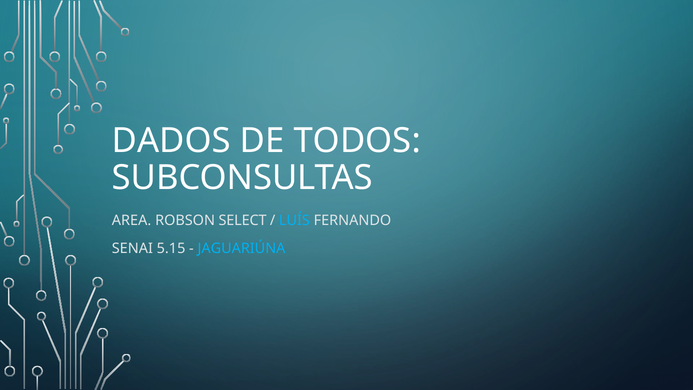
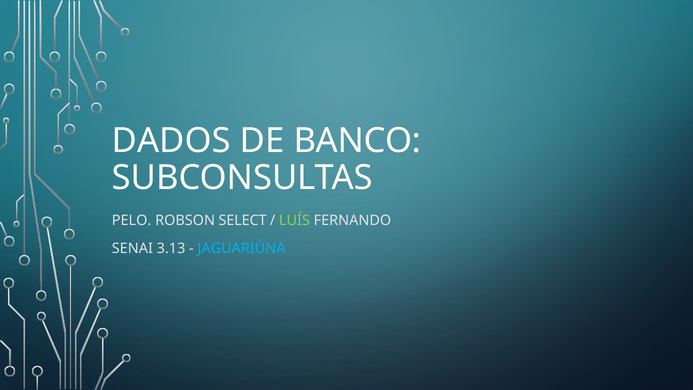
TODOS: TODOS -> BANCO (357, 141)
AREA: AREA -> PELO (132, 220)
LUÍS colour: light blue -> light green (294, 220)
5.15: 5.15 -> 3.13 (171, 248)
